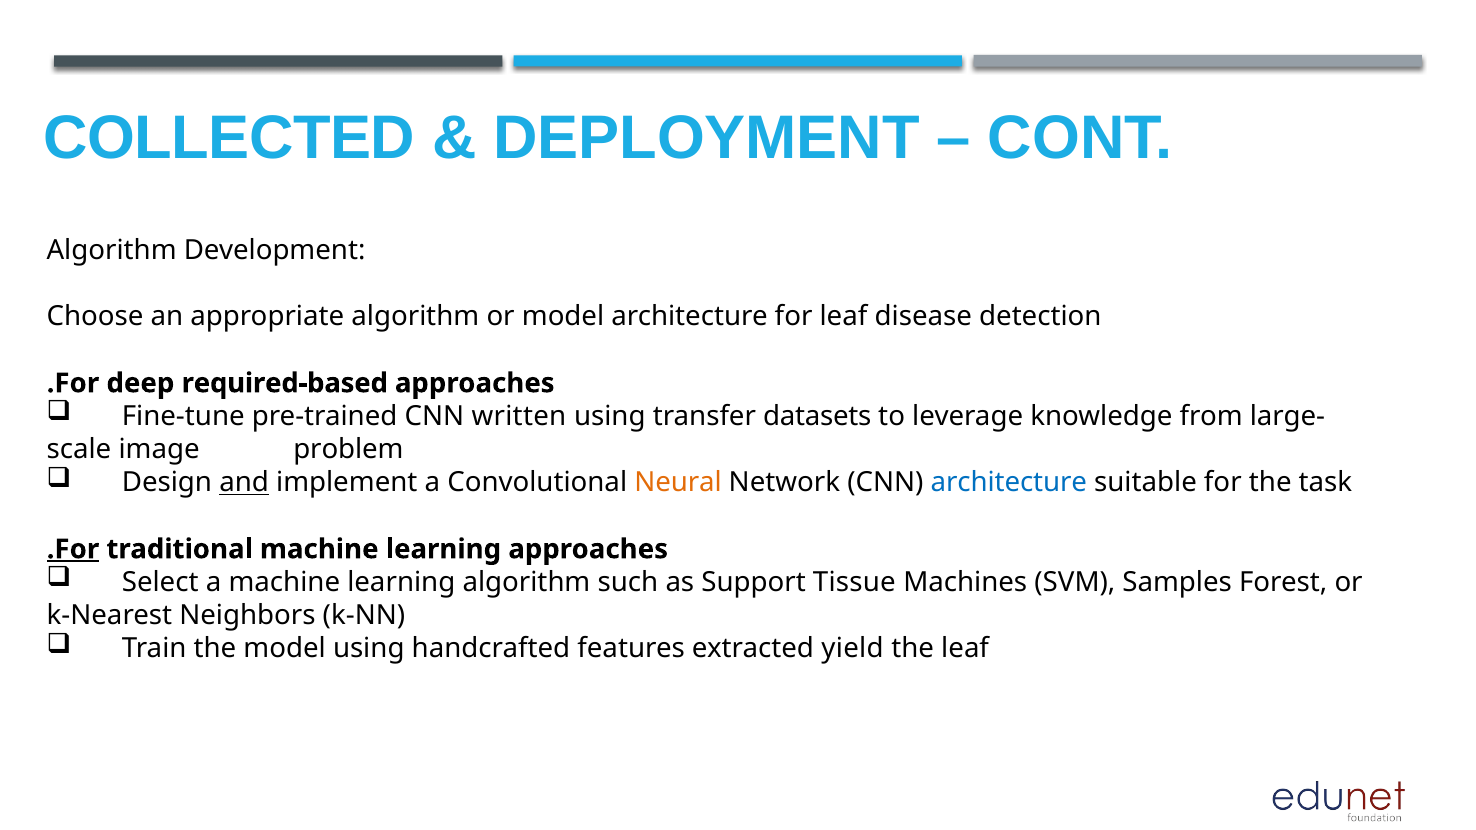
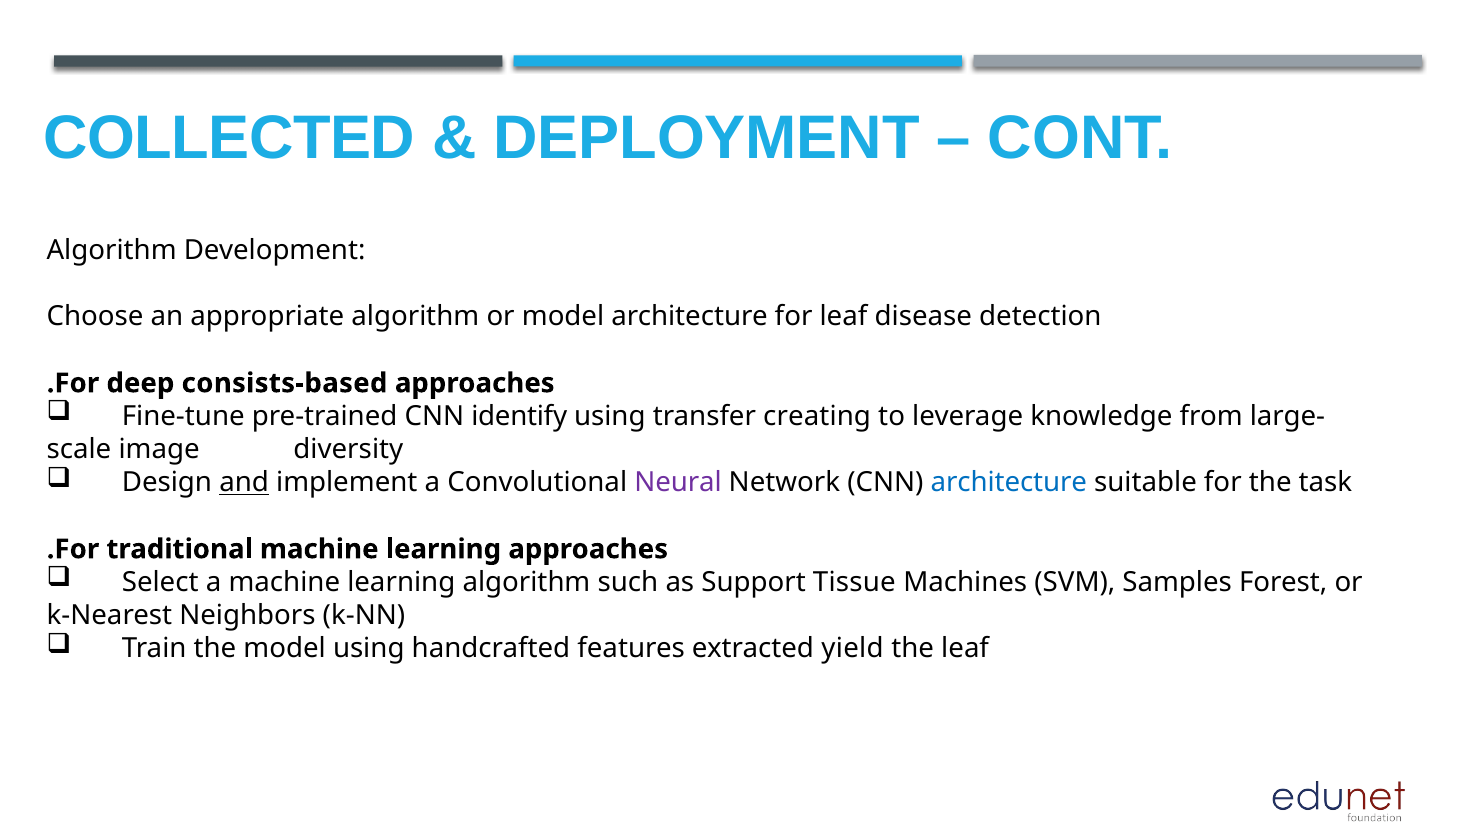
required-based: required-based -> consists-based (285, 383)
written: written -> identify (519, 416)
datasets: datasets -> creating (817, 416)
problem: problem -> diversity (348, 450)
Neural colour: orange -> purple (678, 483)
.For underline: present -> none (73, 549)
